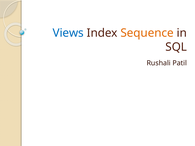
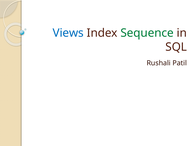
Sequence colour: orange -> green (147, 33)
